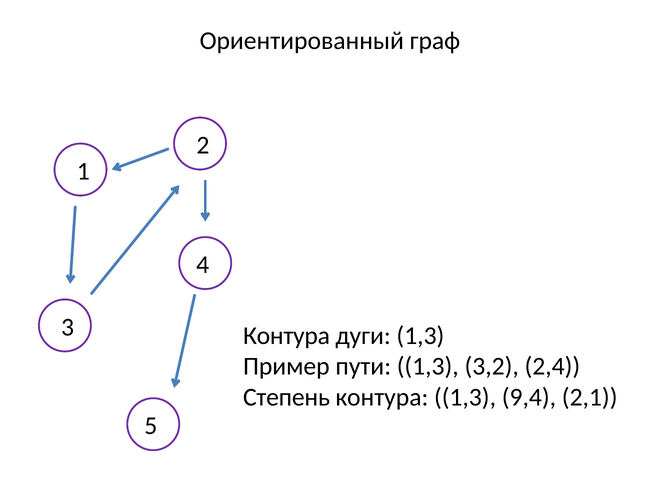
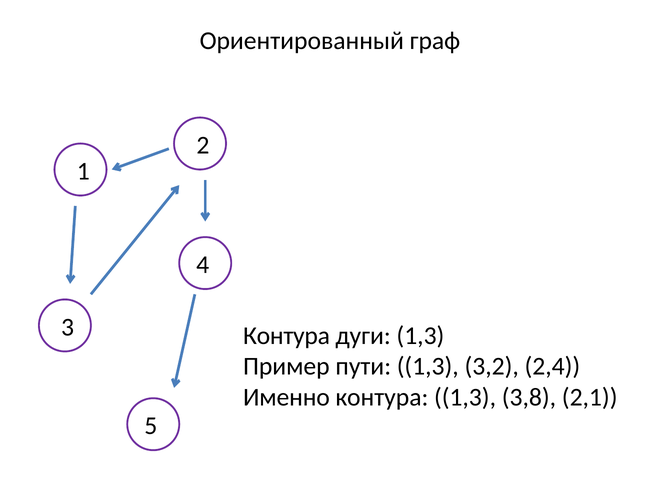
Cтепень: Cтепень -> Именно (286, 397)
9,4: 9,4 -> 3,8 (529, 397)
